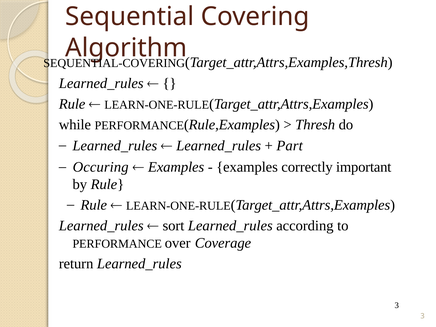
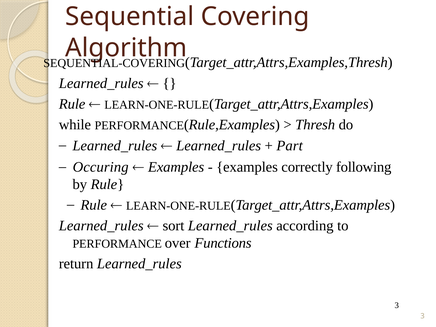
important: important -> following (364, 167)
Coverage: Coverage -> Functions (223, 243)
